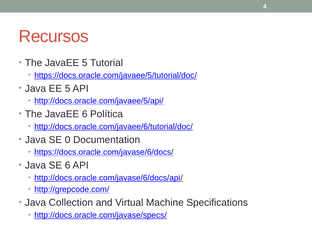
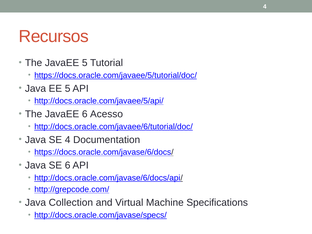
Política: Política -> Acesso (107, 114)
SE 0: 0 -> 4 (68, 140)
